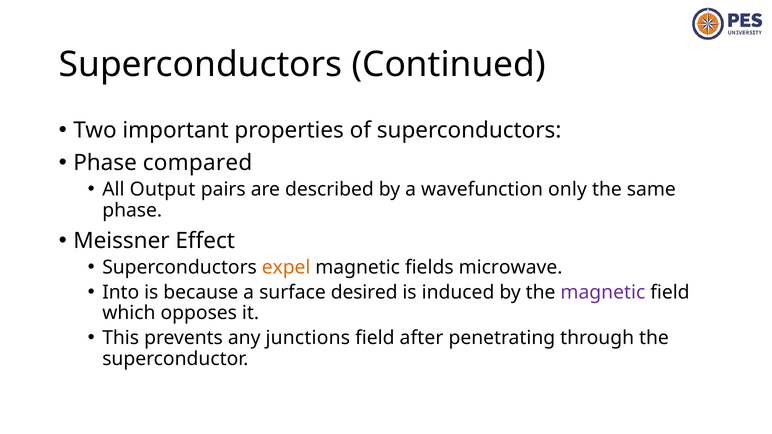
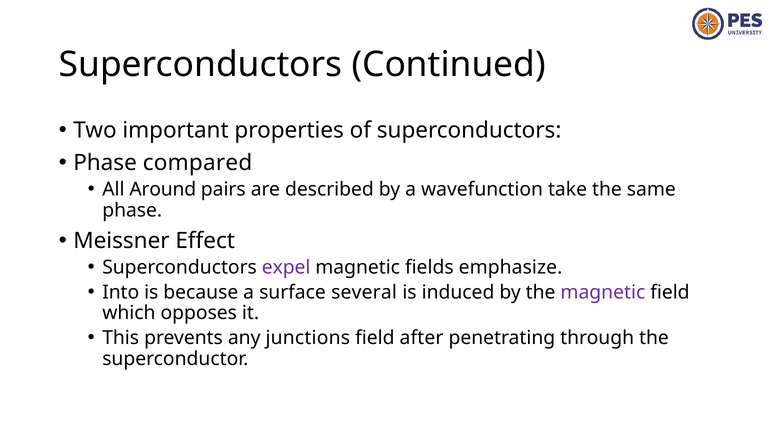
Output: Output -> Around (163, 190)
only: only -> take (568, 190)
expel colour: orange -> purple (286, 268)
microwave: microwave -> emphasize (511, 268)
desired: desired -> several (364, 292)
